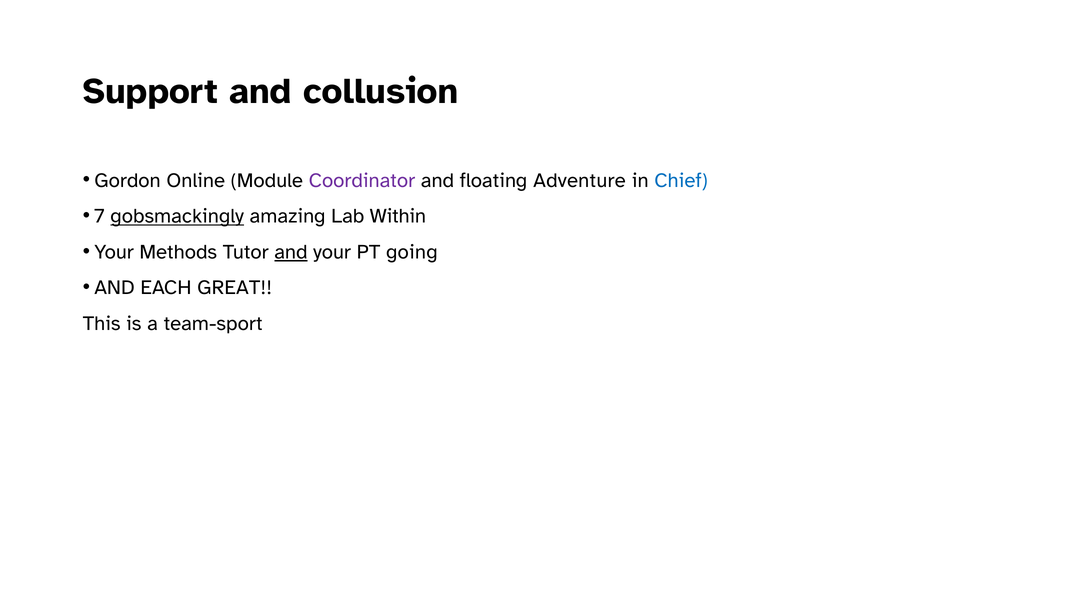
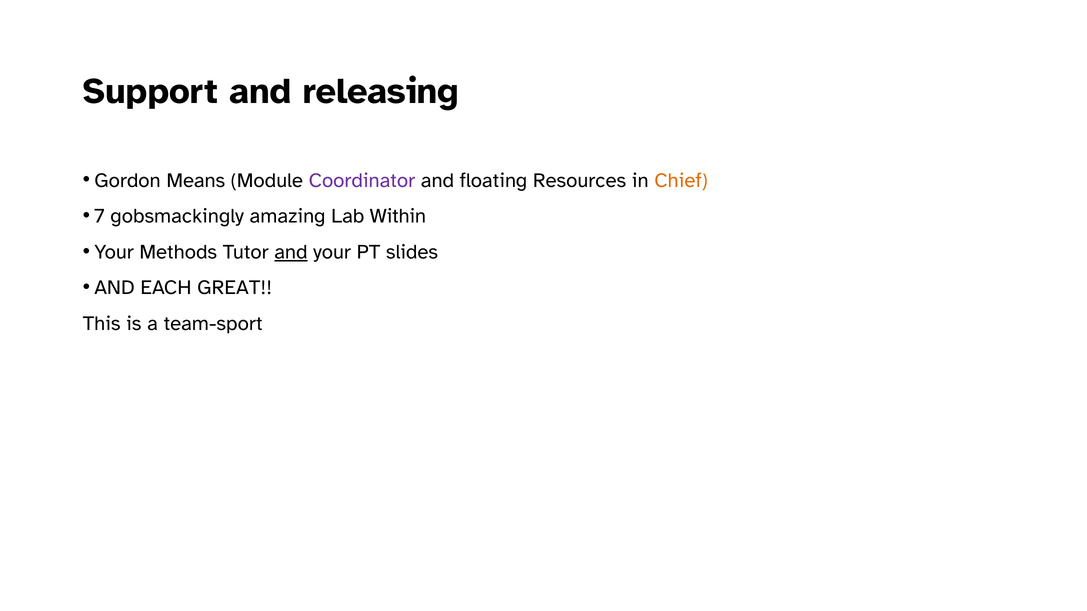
collusion: collusion -> releasing (381, 91)
Online: Online -> Means (196, 180)
Adventure: Adventure -> Resources (580, 180)
Chief colour: blue -> orange (681, 180)
gobsmackingly underline: present -> none (177, 216)
going: going -> slides (412, 252)
